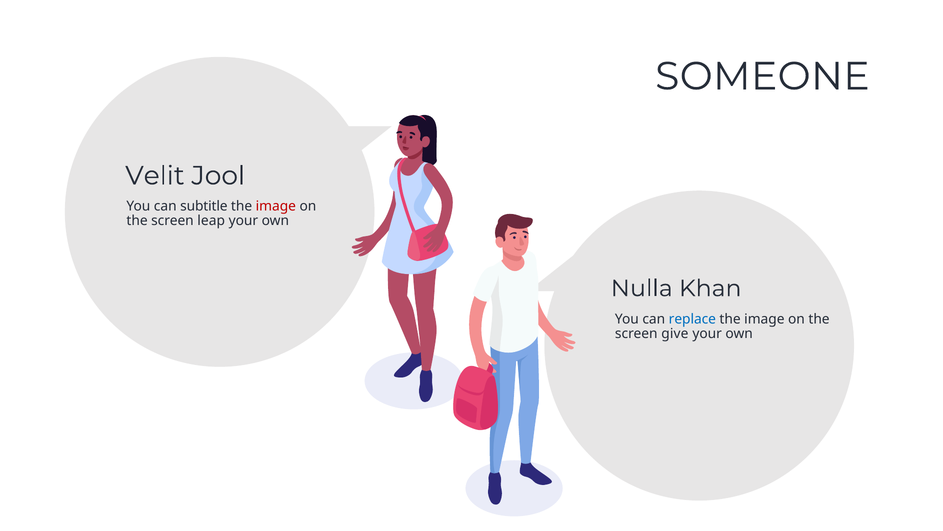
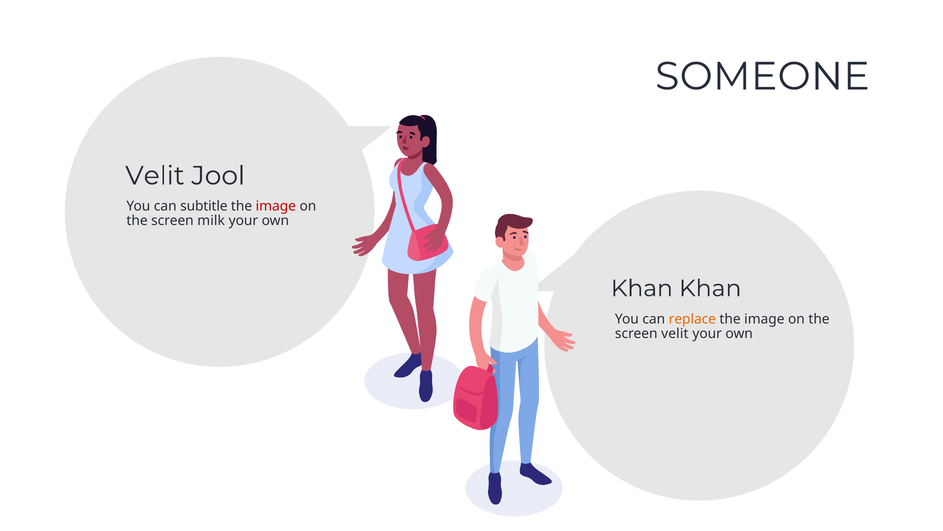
leap: leap -> milk (211, 221)
Nulla: Nulla -> Khan (642, 288)
replace colour: blue -> orange (692, 319)
screen give: give -> velit (675, 333)
